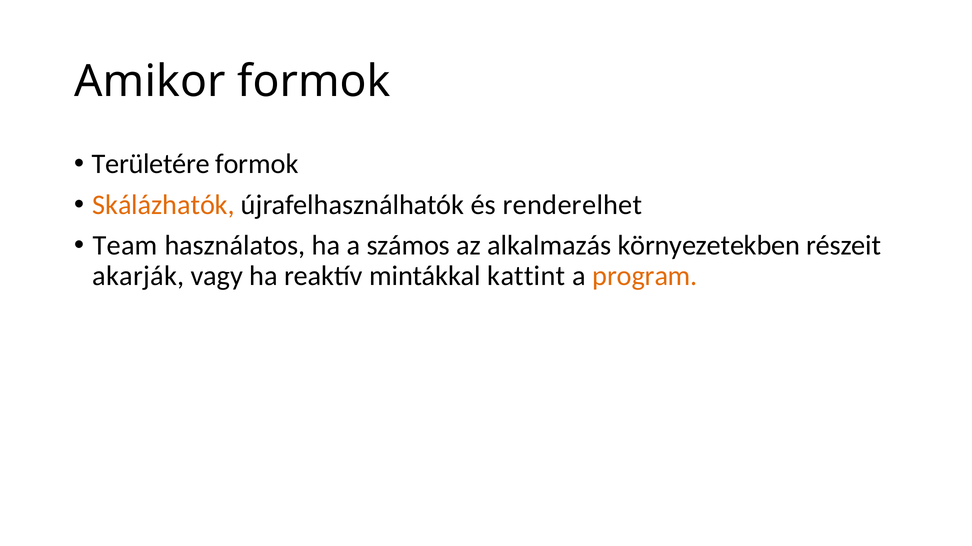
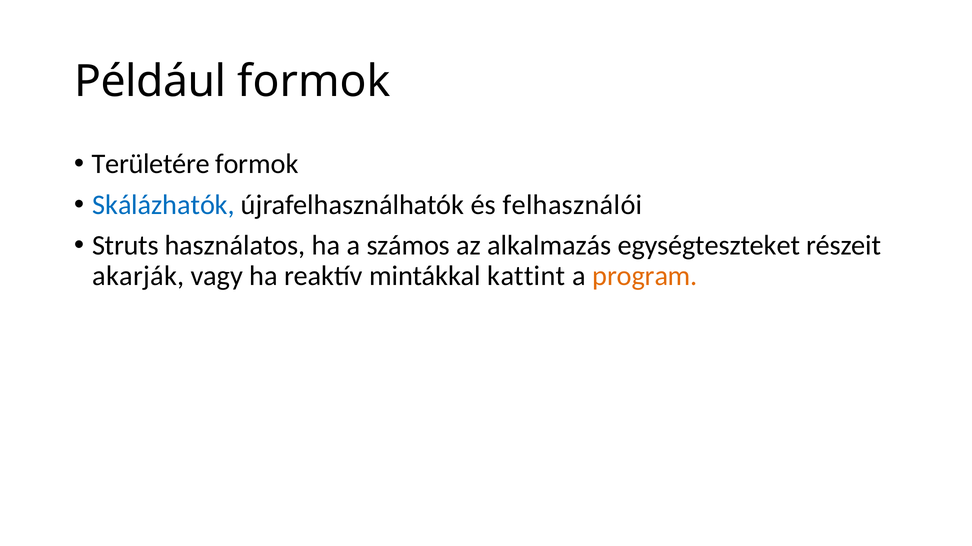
Amikor: Amikor -> Például (150, 82)
Skálázhatók colour: orange -> blue (164, 205)
renderelhet: renderelhet -> felhasználói (573, 205)
Team: Team -> Struts (125, 246)
környezetekben: környezetekben -> egységteszteket (709, 246)
